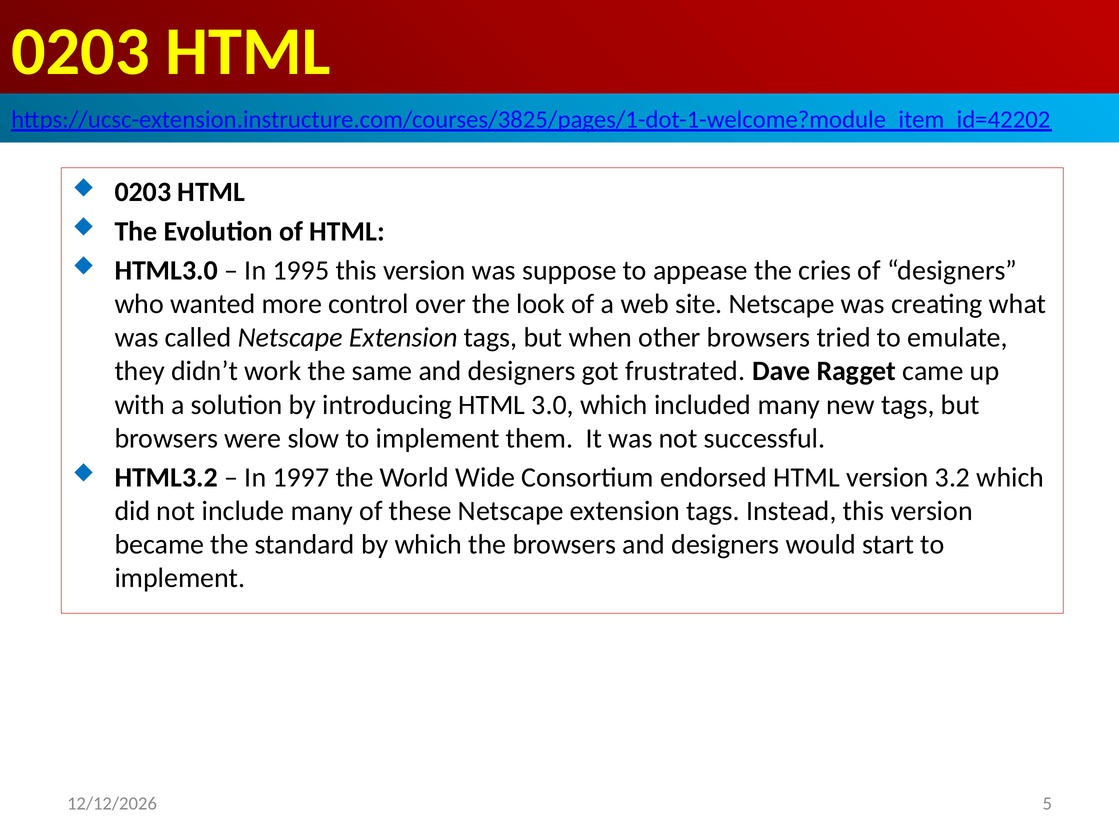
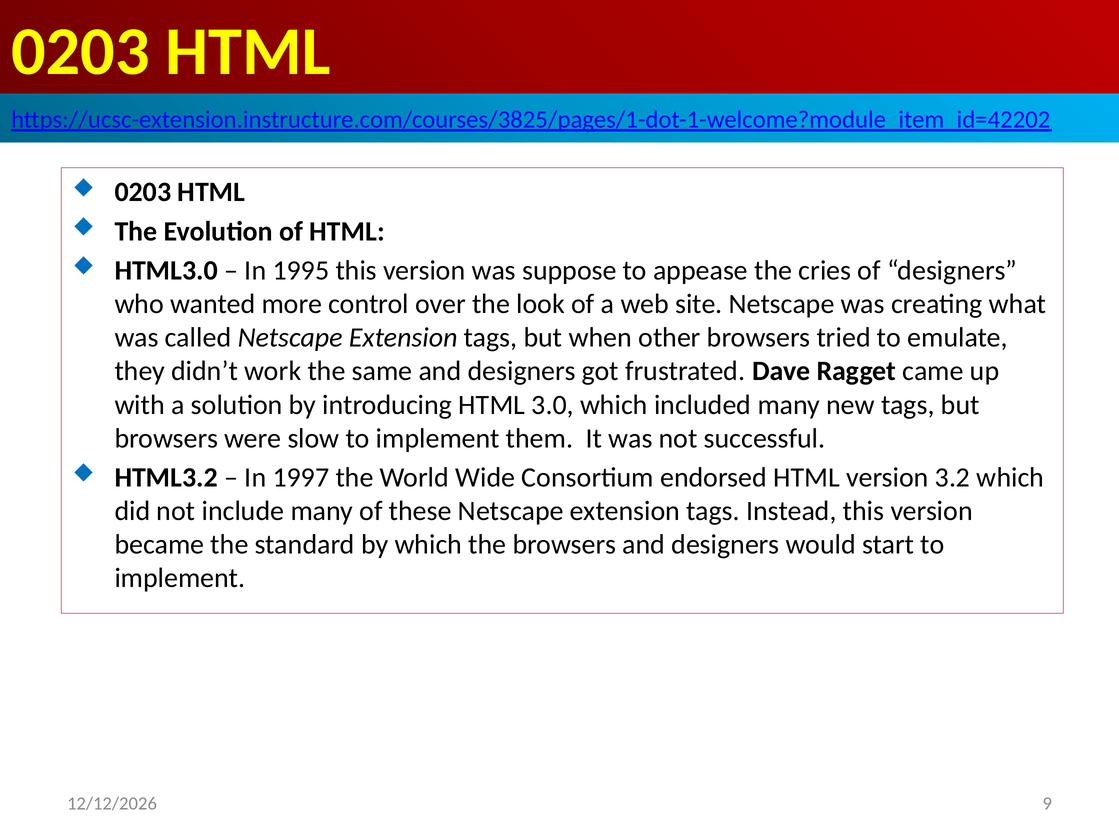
5: 5 -> 9 (1047, 804)
